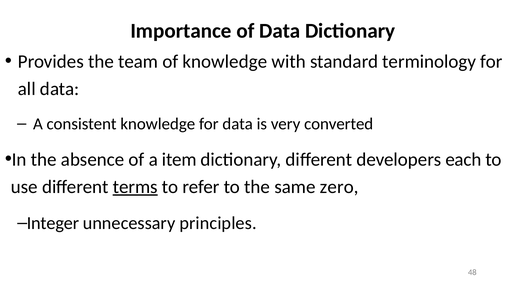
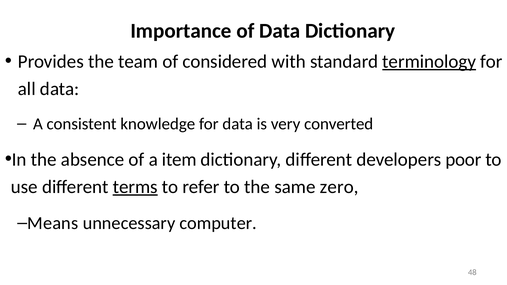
of knowledge: knowledge -> considered (225, 62)
terminology underline: none -> present (429, 62)
each: each -> poor (463, 160)
Integer: Integer -> Means (53, 223)
principles: principles -> computer (218, 223)
